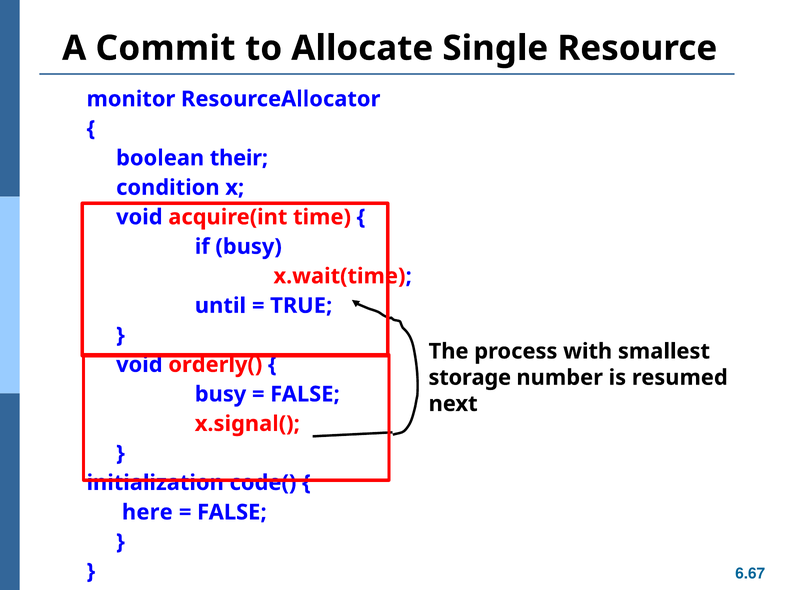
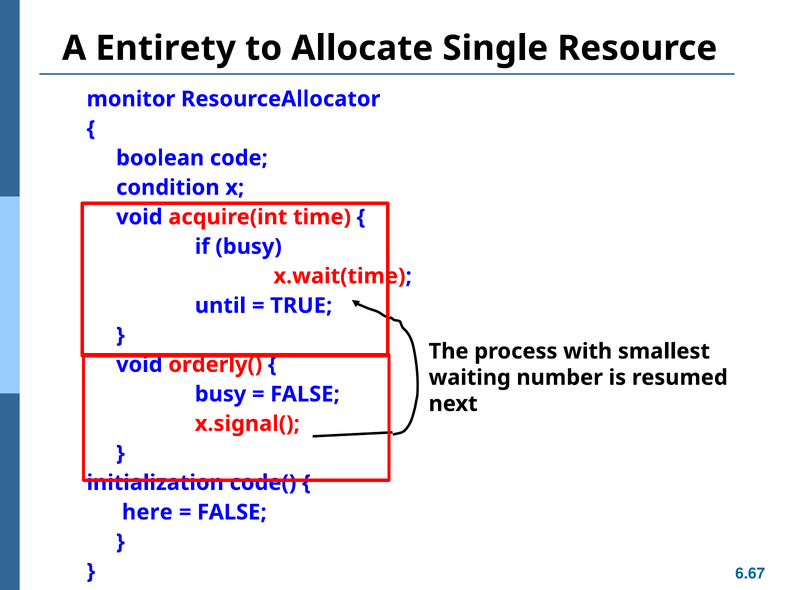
Commit: Commit -> Entirety (166, 48)
their: their -> code (239, 158)
storage: storage -> waiting (470, 378)
